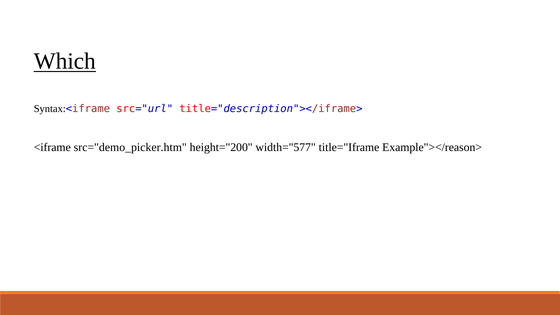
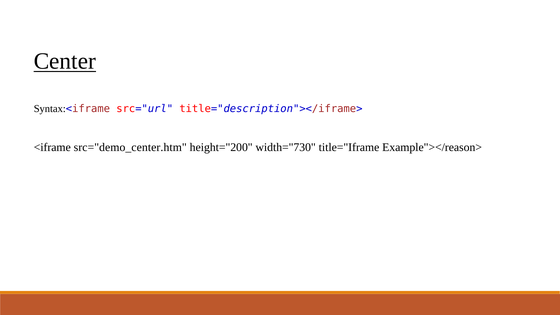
Which: Which -> Center (65, 61)
src="demo_picker.htm: src="demo_picker.htm -> src="demo_center.htm (130, 147)
width="577: width="577 -> width="730 (286, 147)
